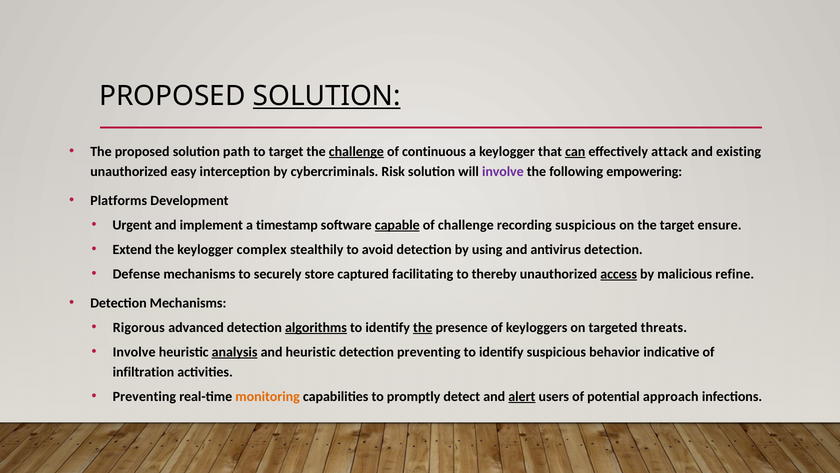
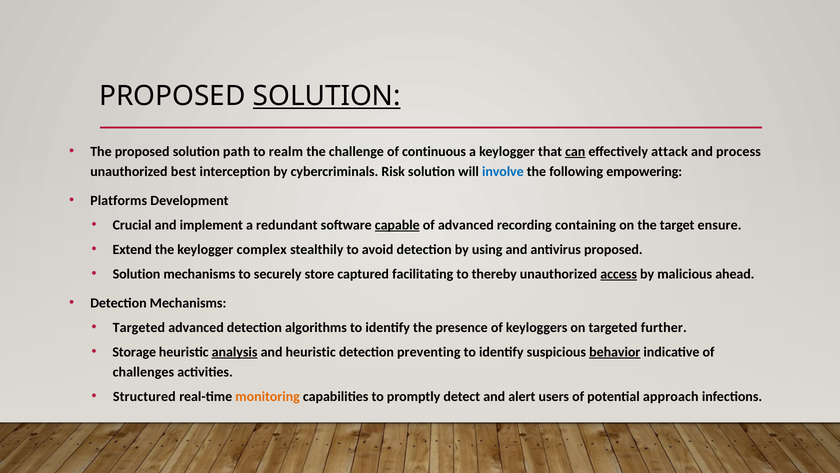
to target: target -> realm (286, 151)
challenge underline: present -> none (356, 151)
existing: existing -> process (739, 151)
easy: easy -> best (184, 171)
involve colour: purple -> blue (503, 171)
Urgent: Urgent -> Crucial (132, 225)
timestamp: timestamp -> redundant (287, 225)
of challenge: challenge -> advanced (466, 225)
recording suspicious: suspicious -> containing (586, 225)
antivirus detection: detection -> proposed (613, 249)
Defense: Defense -> Solution (136, 274)
refine: refine -> ahead (735, 274)
Rigorous: Rigorous -> Targeted (139, 327)
algorithms underline: present -> none (316, 327)
the underline: present -> none (423, 327)
threats: threats -> further (664, 327)
Involve: Involve -> Storage (134, 352)
behavior underline: none -> present (615, 352)
infiltration: infiltration -> challenges (143, 372)
Preventing: Preventing -> Structured (144, 396)
alert underline: present -> none (522, 396)
